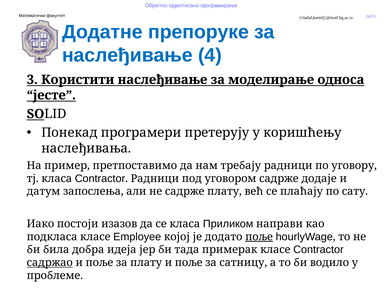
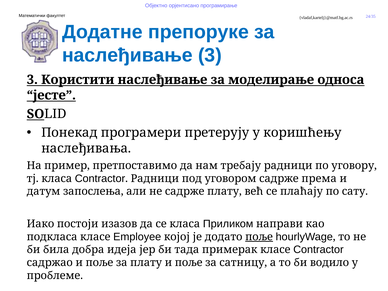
наслеђивање 4: 4 -> 3 (210, 55)
додаје: додаје -> према (319, 178)
садржао underline: present -> none (50, 263)
